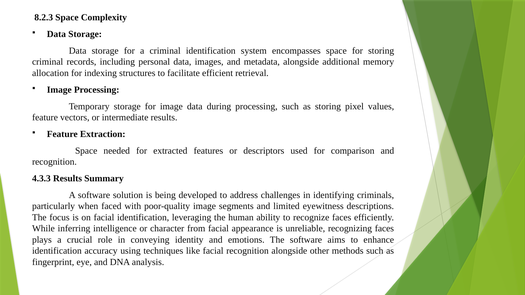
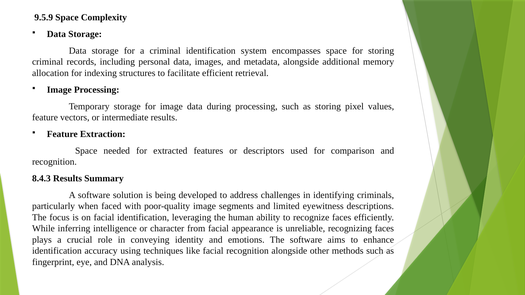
8.2.3: 8.2.3 -> 9.5.9 (44, 18)
4.3.3: 4.3.3 -> 8.4.3 (41, 179)
